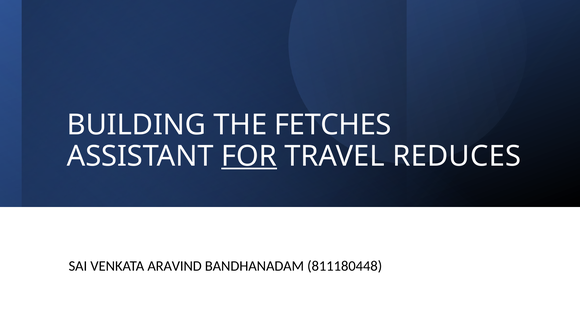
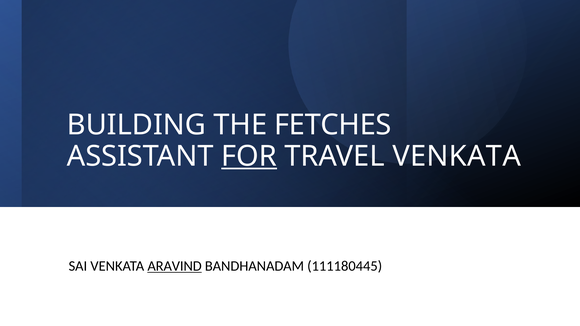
TRAVEL REDUCES: REDUCES -> VENKATA (457, 156)
ARAVIND underline: none -> present (175, 266)
811180448: 811180448 -> 111180445 (345, 266)
